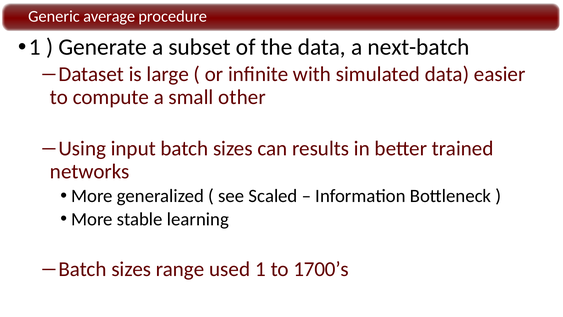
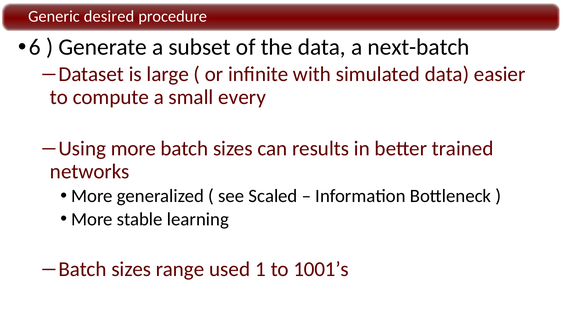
average: average -> desired (109, 16)
1: 1 -> 6 (35, 47)
other: other -> every (242, 97)
input: input -> more (133, 148)
1700’s: 1700’s -> 1001’s (321, 269)
